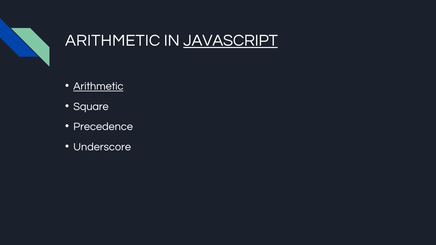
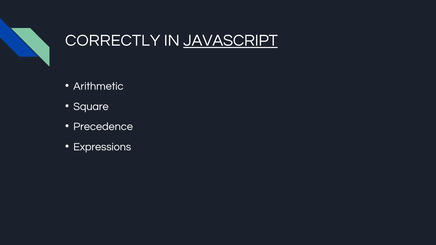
ARITHMETIC: ARITHMETIC -> CORRECTLY (113, 40)
Arithmetic underline: present -> none (98, 86)
Underscore: Underscore -> Expressions (102, 147)
